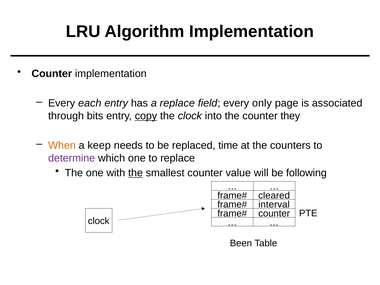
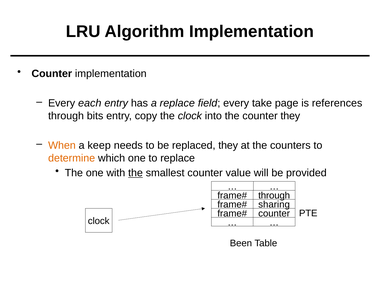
only: only -> take (262, 103)
associated: associated -> references (337, 103)
copy underline: present -> none (146, 116)
replaced time: time -> they (228, 145)
determine colour: purple -> orange (72, 158)
following: following -> provided (306, 173)
cleared: cleared -> through (274, 196)
interval: interval -> sharing (274, 204)
